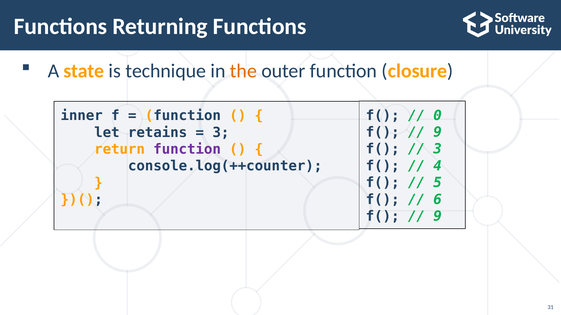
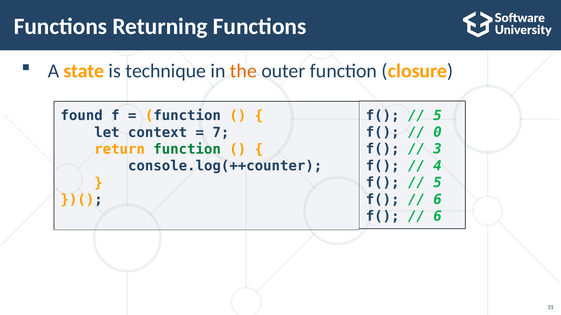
0: 0 -> 5 (438, 116)
inner: inner -> found (82, 116)
9: 9 -> 0 (438, 132)
retains: retains -> context (158, 133)
3: 3 -> 7 (221, 133)
function colour: purple -> green (187, 149)
9: 9 -> 6 (438, 217)
